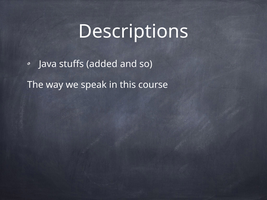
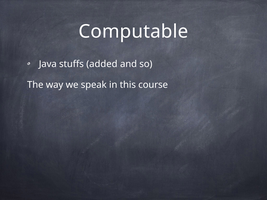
Descriptions: Descriptions -> Computable (133, 32)
